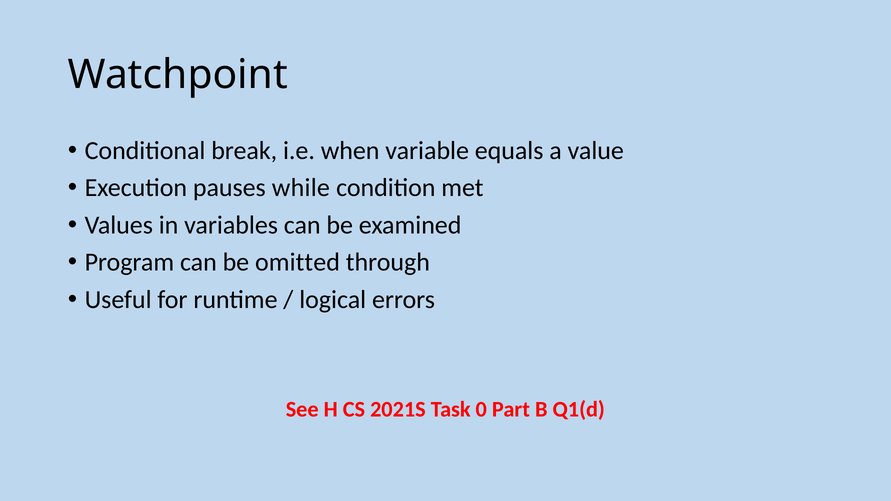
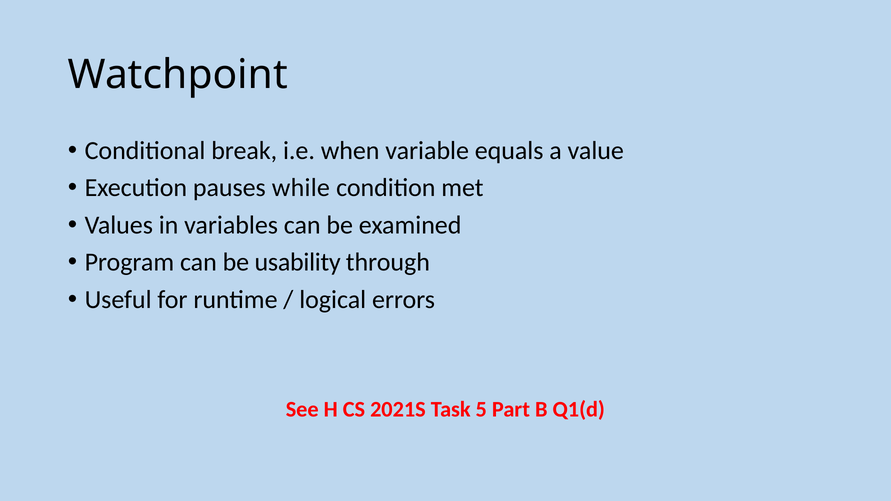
omitted: omitted -> usability (298, 263)
0: 0 -> 5 (481, 410)
